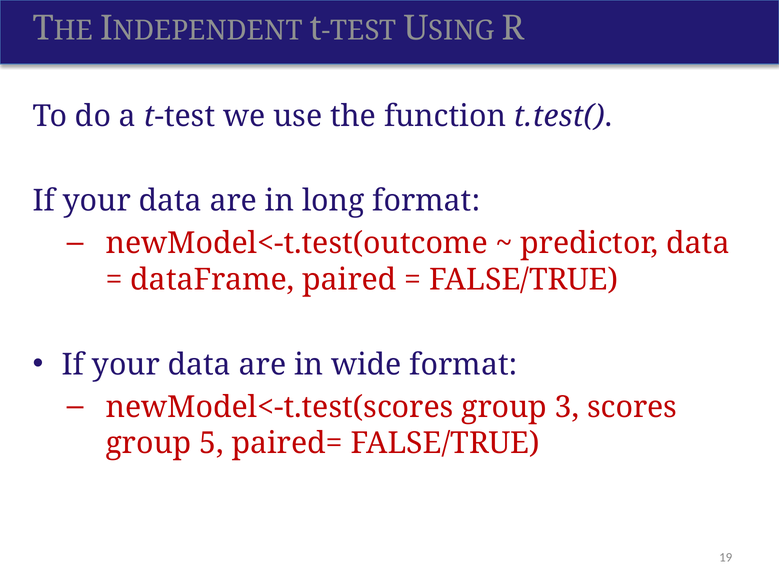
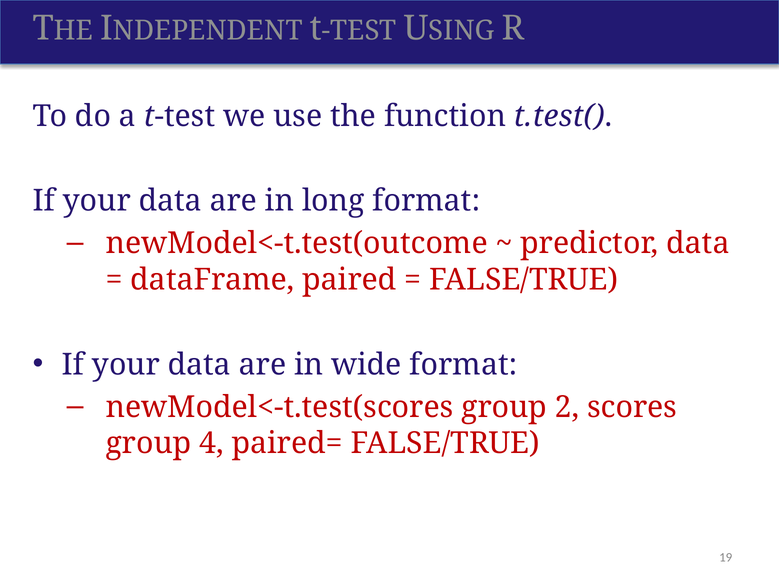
3: 3 -> 2 (567, 407)
5: 5 -> 4 (212, 444)
